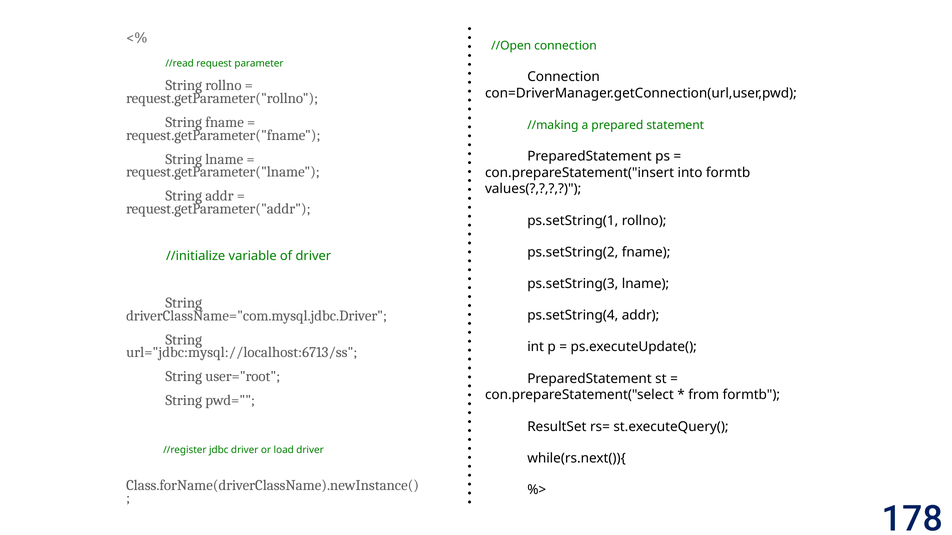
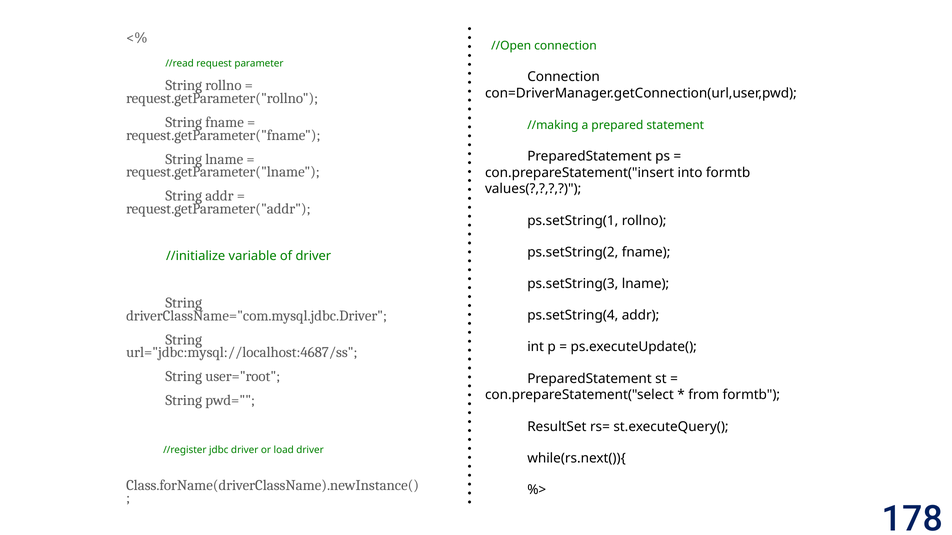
url="jdbc:mysql://localhost:6713/ss: url="jdbc:mysql://localhost:6713/ss -> url="jdbc:mysql://localhost:4687/ss (242, 353)
